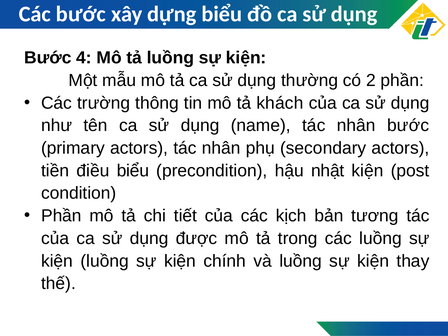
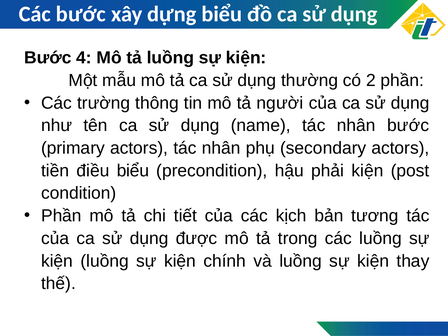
khách: khách -> người (280, 103)
nhật: nhật -> phải (328, 171)
